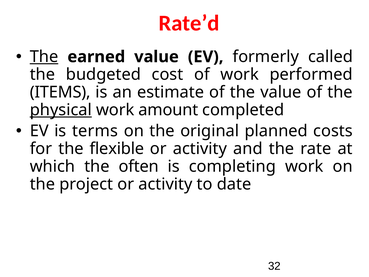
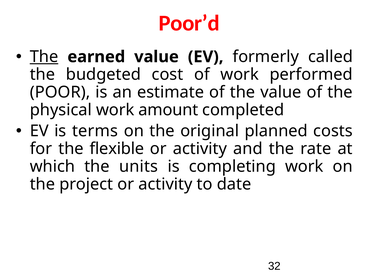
Rate’d: Rate’d -> Poor’d (189, 23)
ITEMS: ITEMS -> POOR (60, 92)
physical underline: present -> none (61, 110)
often: often -> units (138, 166)
